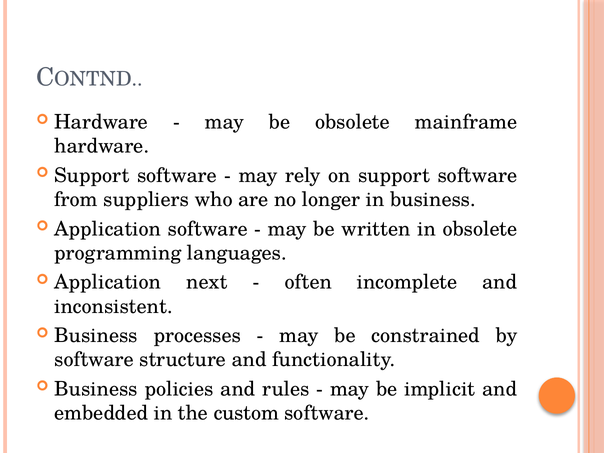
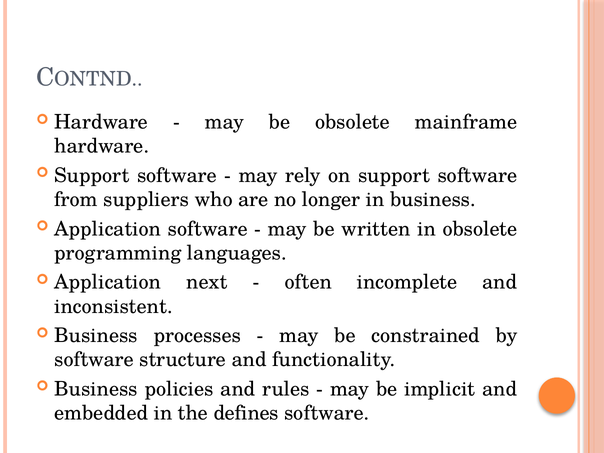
custom: custom -> defines (246, 413)
